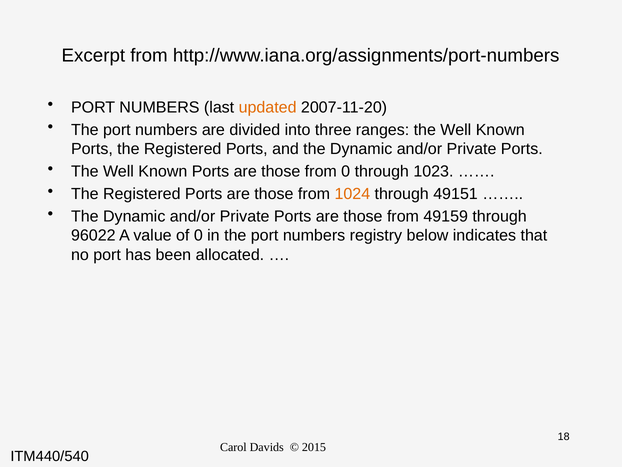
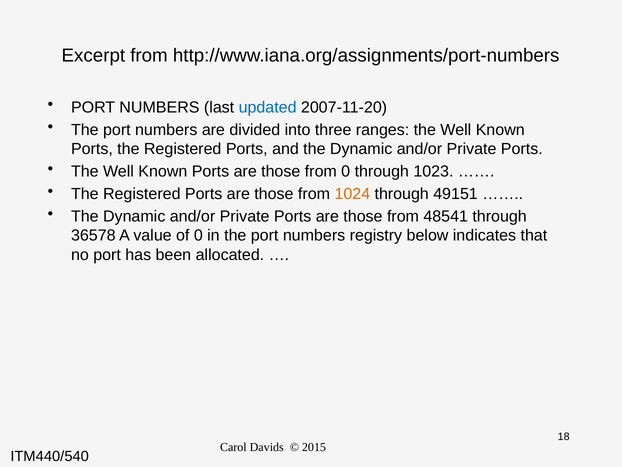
updated colour: orange -> blue (268, 107)
49159: 49159 -> 48541 (446, 216)
96022: 96022 -> 36578 (93, 236)
